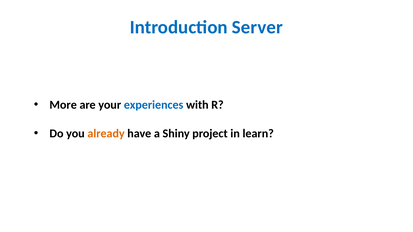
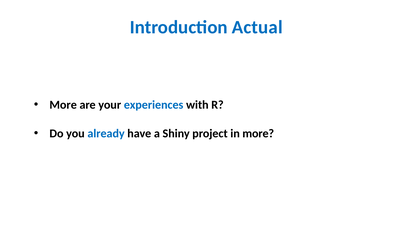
Server: Server -> Actual (257, 27)
already colour: orange -> blue (106, 134)
in learn: learn -> more (258, 134)
